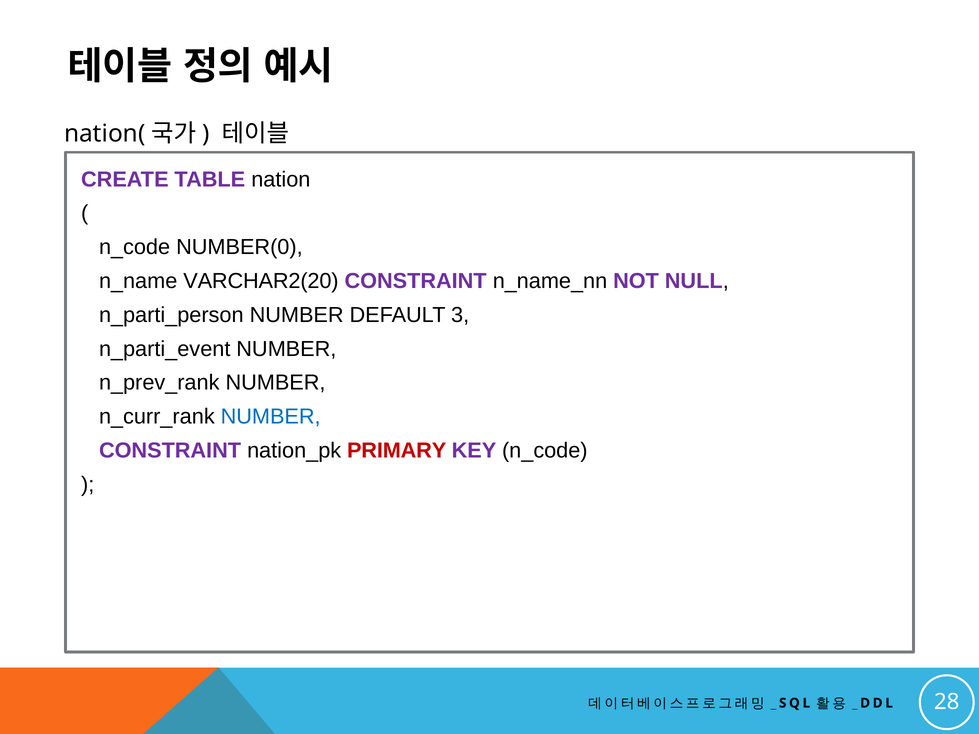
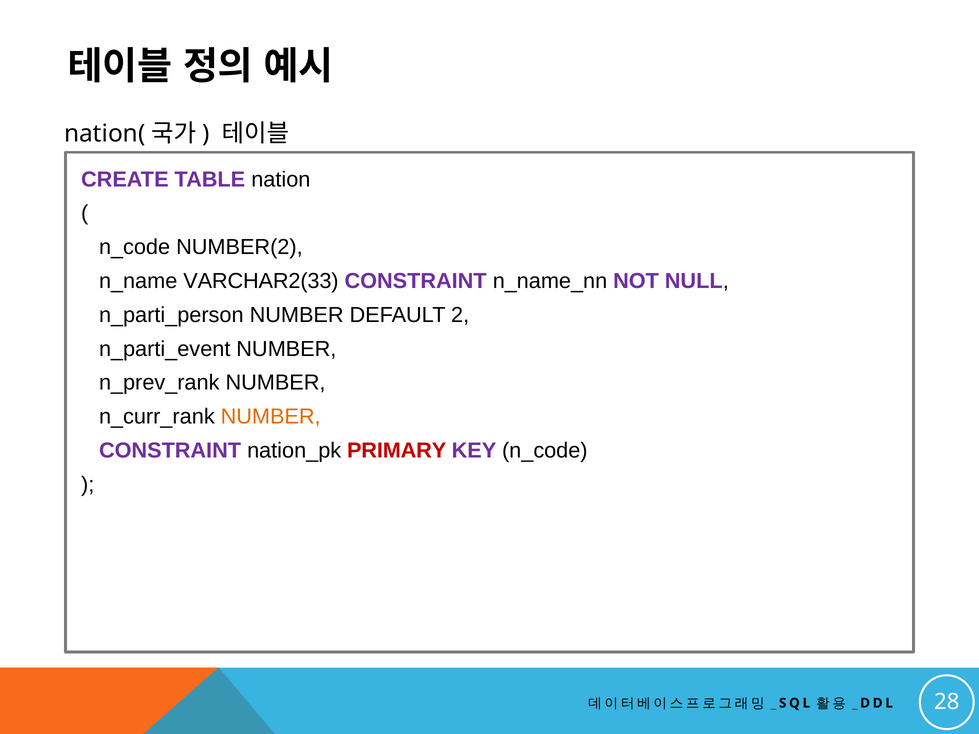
NUMBER(0: NUMBER(0 -> NUMBER(2 (239, 247)
VARCHAR2(20: VARCHAR2(20 -> VARCHAR2(33 (261, 281)
3: 3 -> 2 (460, 315)
NUMBER colour: blue -> orange (271, 417)
